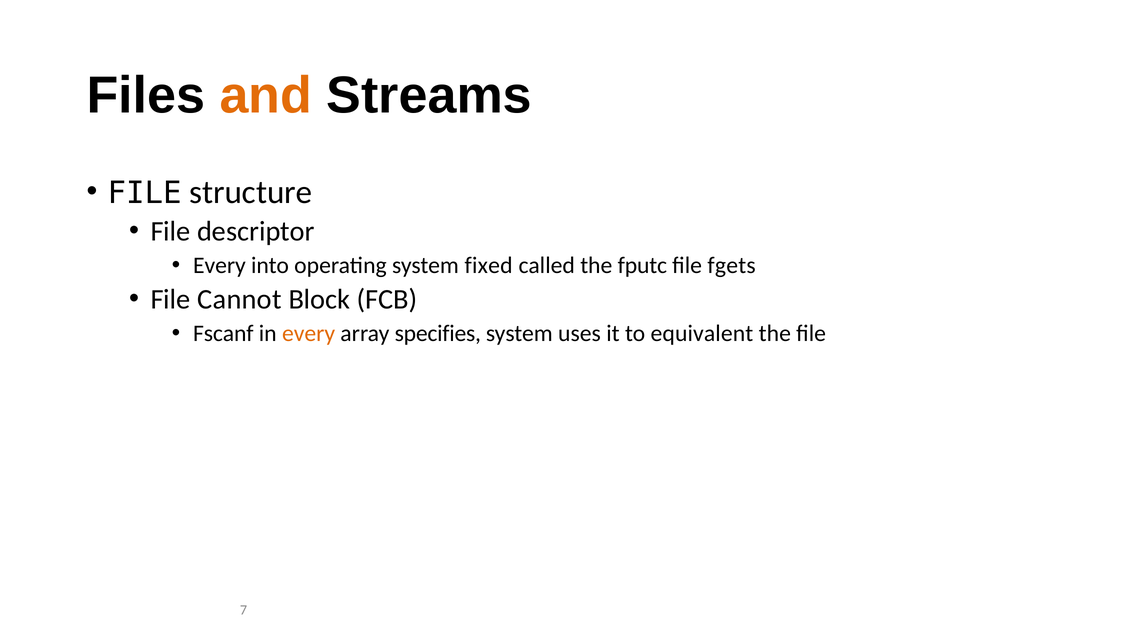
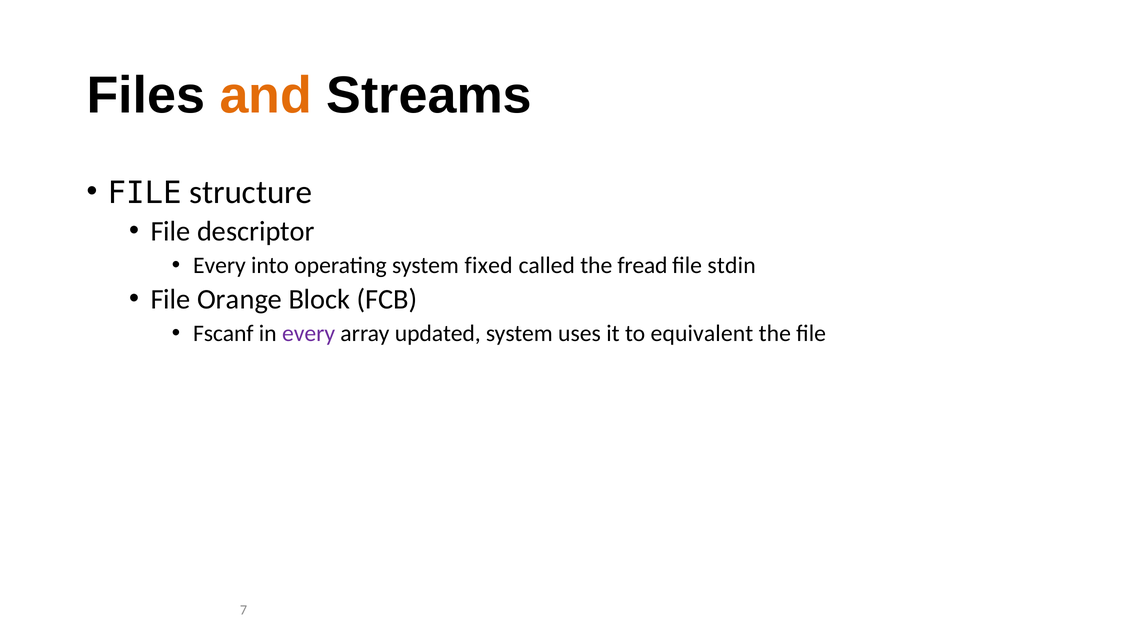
fputc: fputc -> fread (642, 265)
fgets: fgets -> stdin (732, 265)
Cannot: Cannot -> Orange (240, 299)
every colour: orange -> purple (309, 333)
specifies: specifies -> updated (438, 333)
